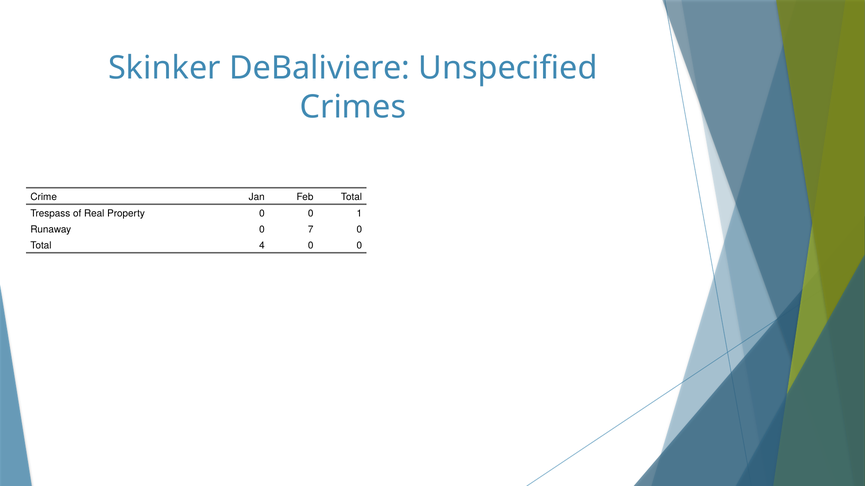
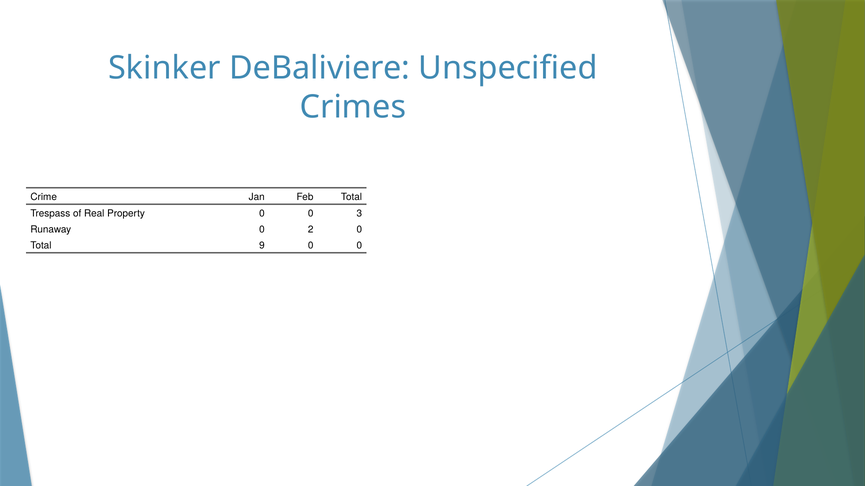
1: 1 -> 3 (359, 214)
7: 7 -> 2 (311, 230)
4: 4 -> 9 (262, 246)
